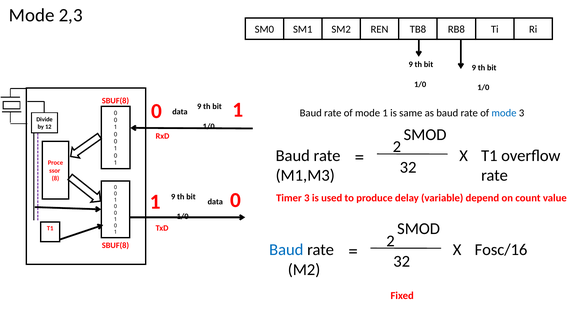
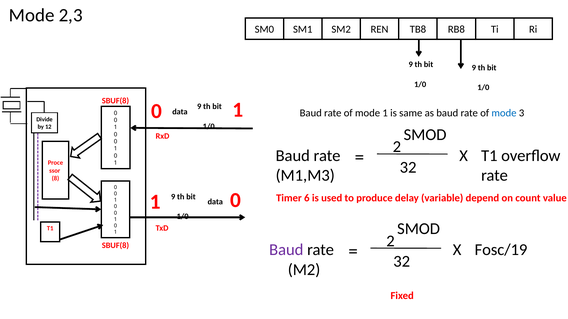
Timer 3: 3 -> 6 (307, 198)
Baud colour: blue -> purple (286, 250)
Fosc/16: Fosc/16 -> Fosc/19 (501, 250)
